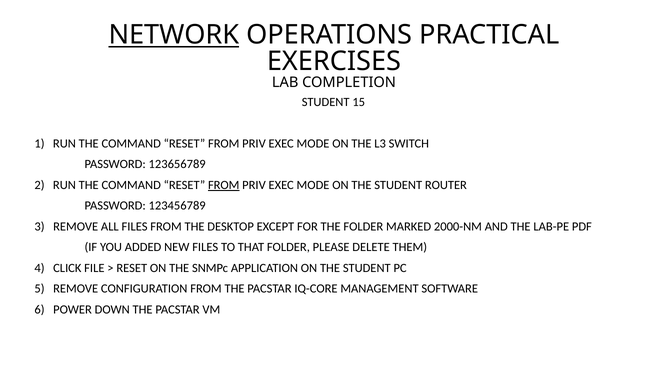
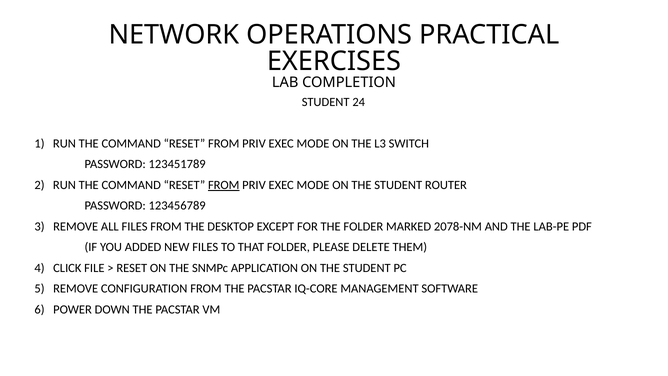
NETWORK underline: present -> none (174, 35)
15: 15 -> 24 (359, 102)
123656789: 123656789 -> 123451789 (177, 164)
2000-NM: 2000-NM -> 2078-NM (458, 226)
